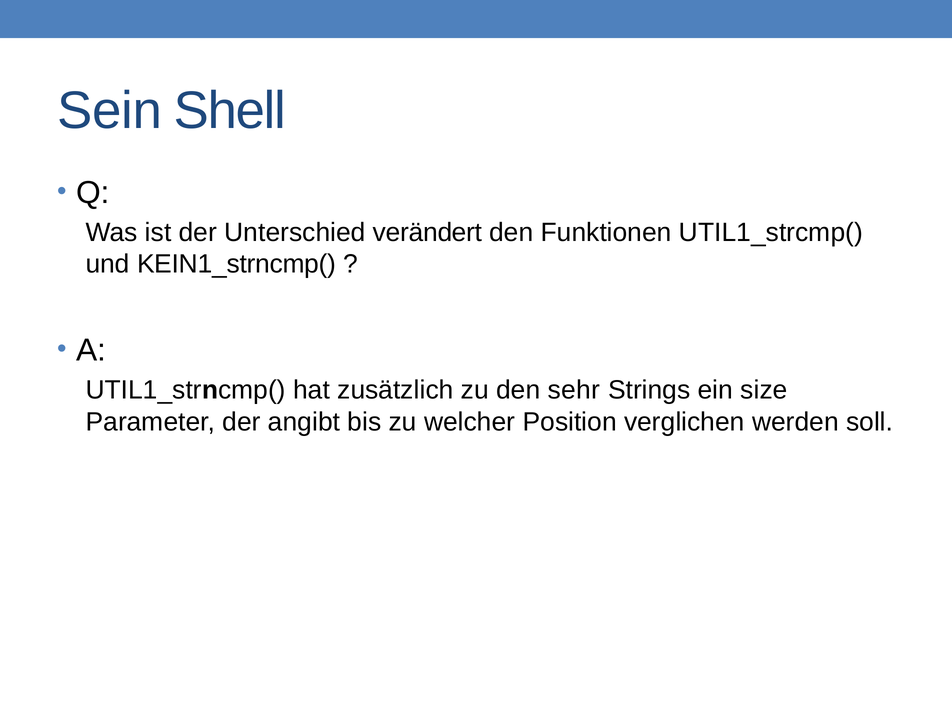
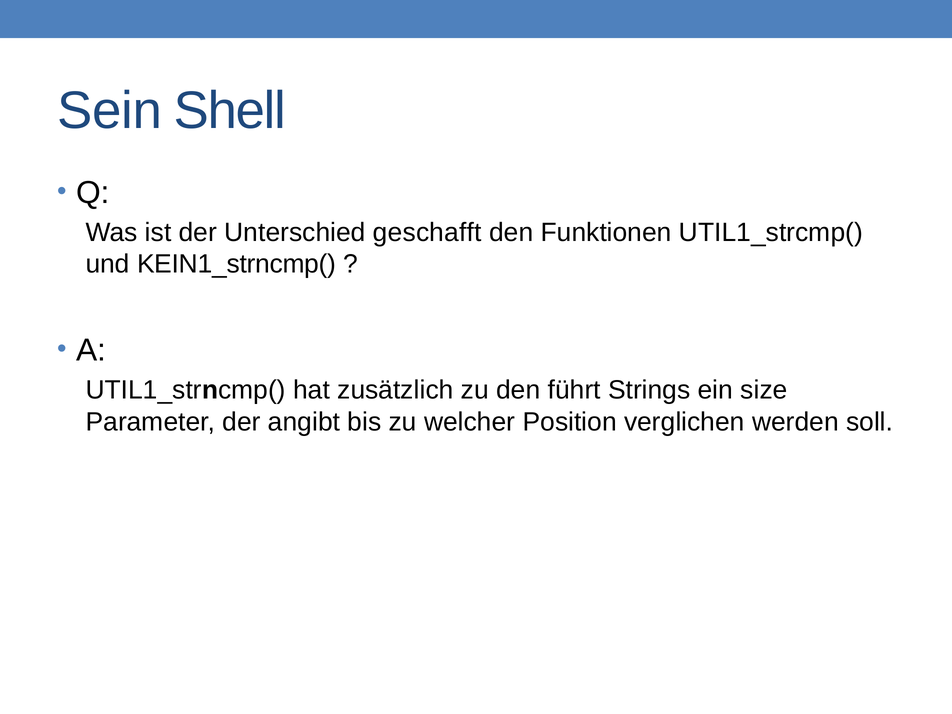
verändert: verändert -> geschafft (427, 232)
sehr: sehr -> führt (574, 390)
